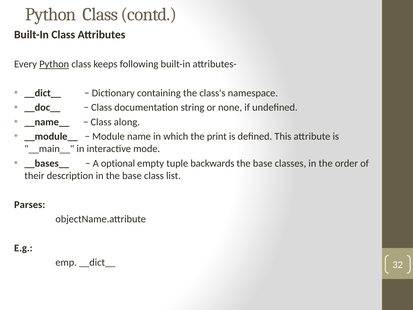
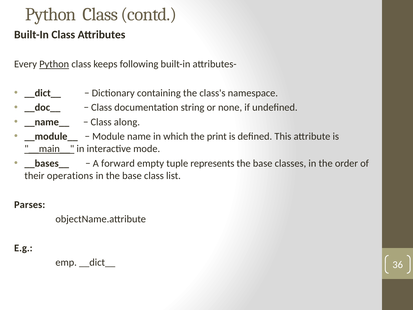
__main__ underline: none -> present (49, 149)
optional: optional -> forward (118, 163)
backwards: backwards -> represents (212, 163)
description: description -> operations (70, 176)
32: 32 -> 36 (398, 265)
